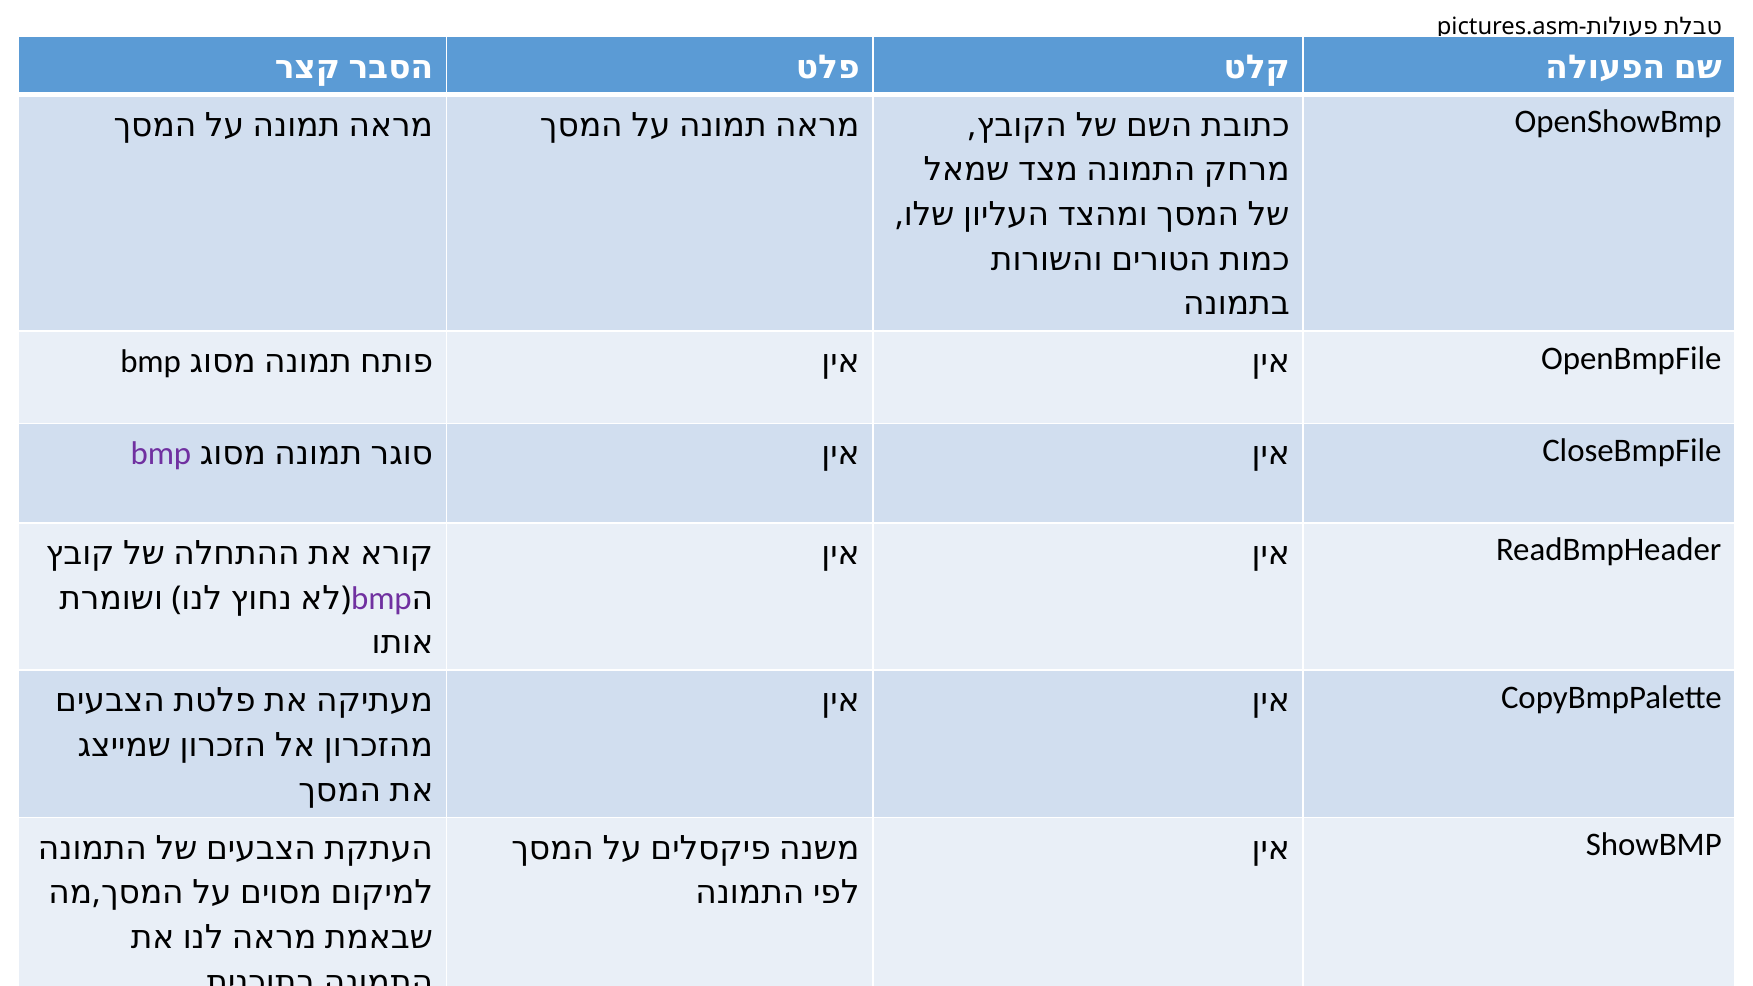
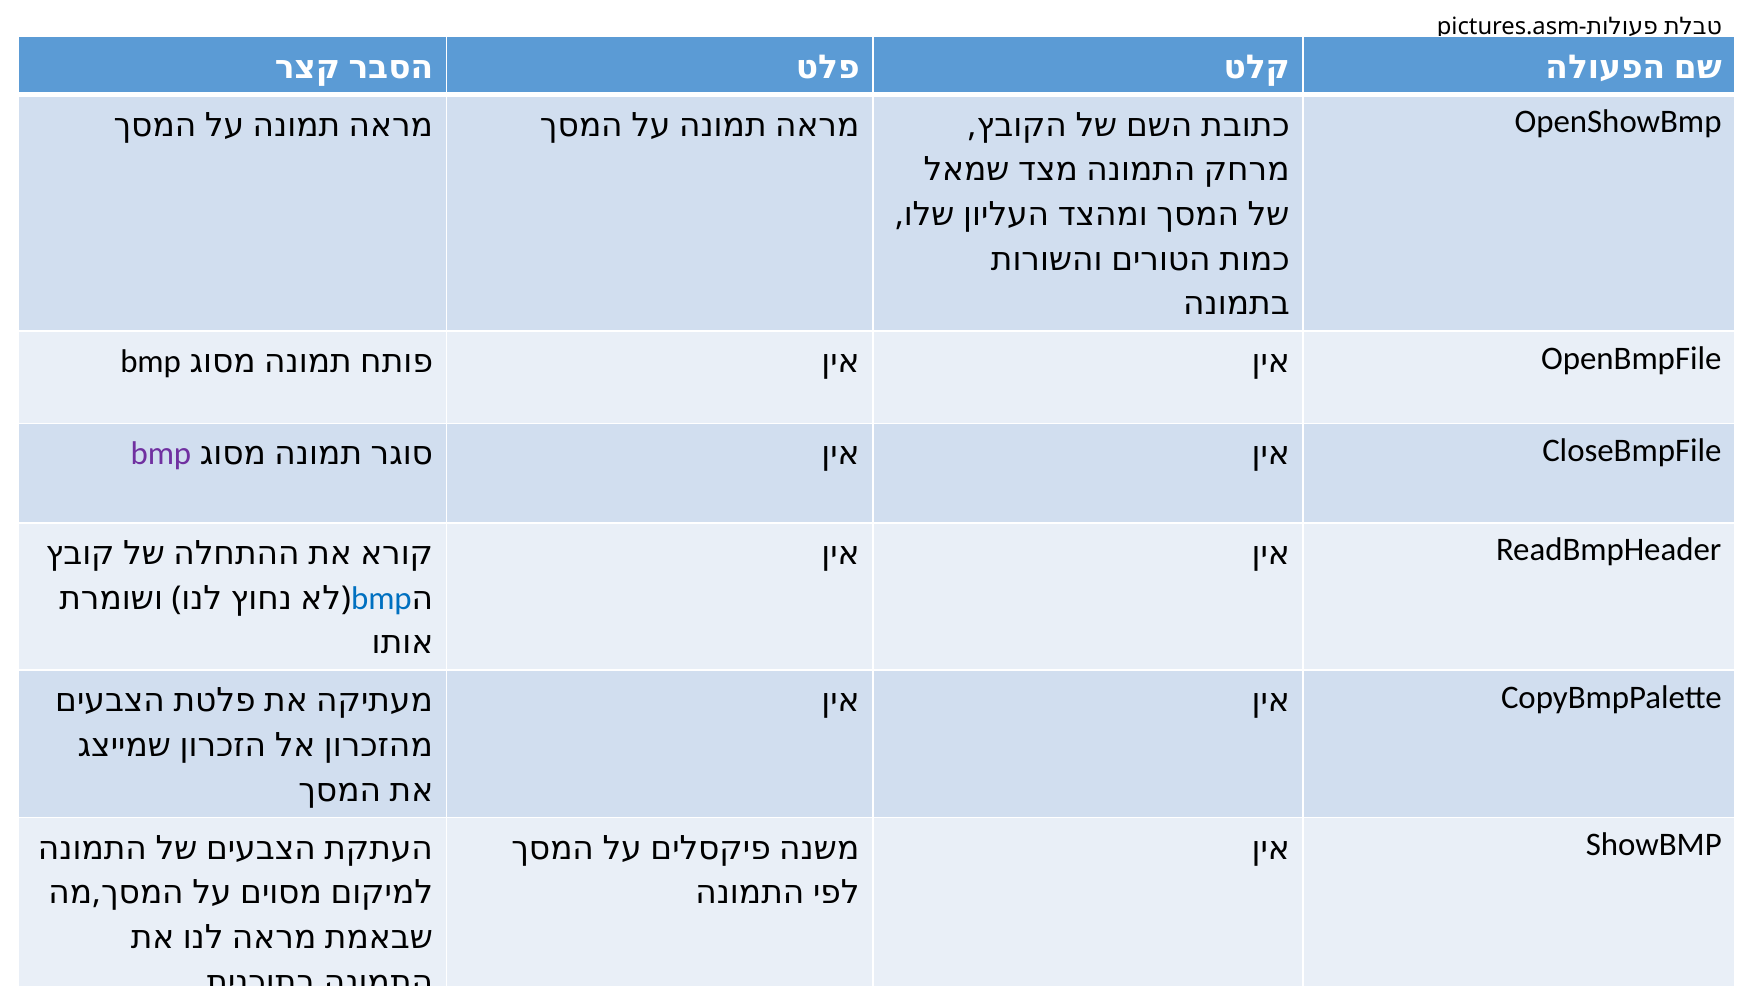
bmp colour: purple -> blue (381, 598)
